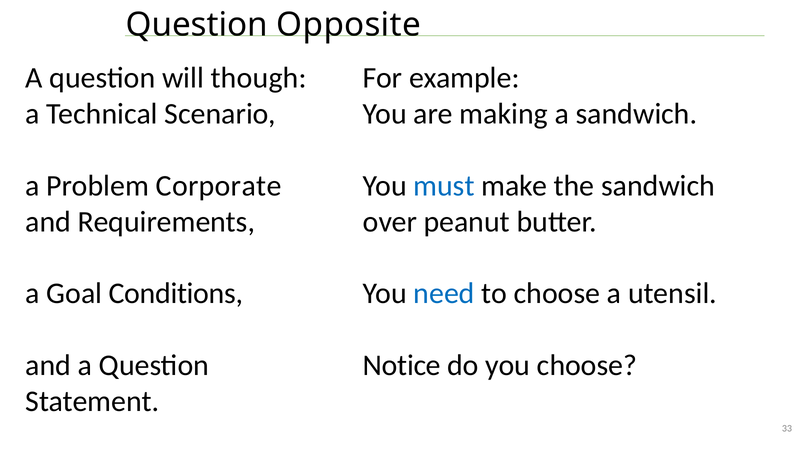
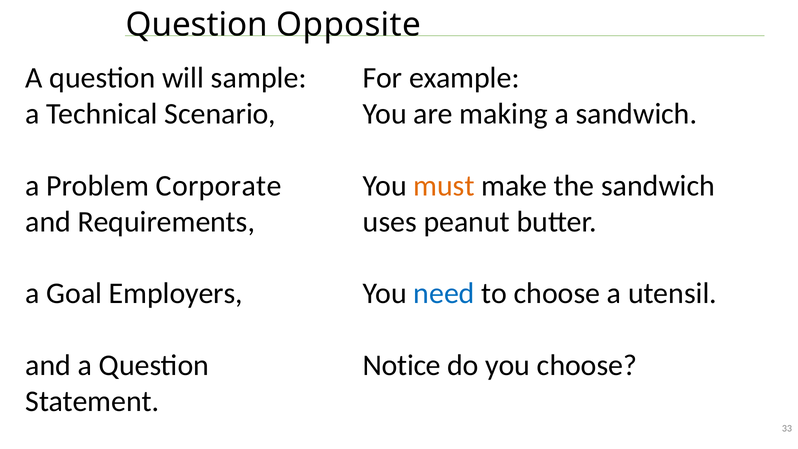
though: though -> sample (259, 78)
must colour: blue -> orange (444, 186)
over: over -> uses (390, 222)
Conditions: Conditions -> Employers (176, 293)
